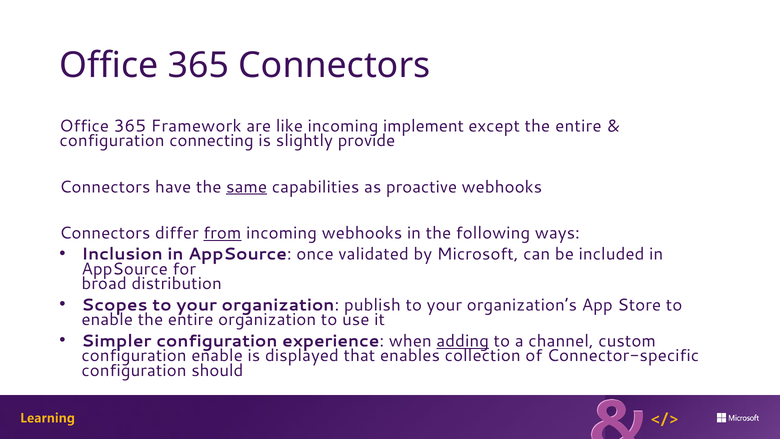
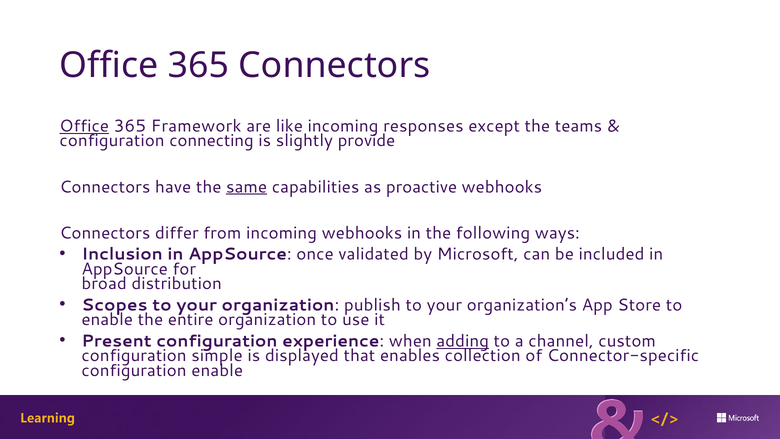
Office underline: none -> present (84, 126)
implement: implement -> responses (423, 126)
except the entire: entire -> teams (578, 126)
from underline: present -> none (222, 233)
Simpler: Simpler -> Present (117, 341)
configuration enable: enable -> simple (217, 356)
configuration should: should -> enable (217, 370)
